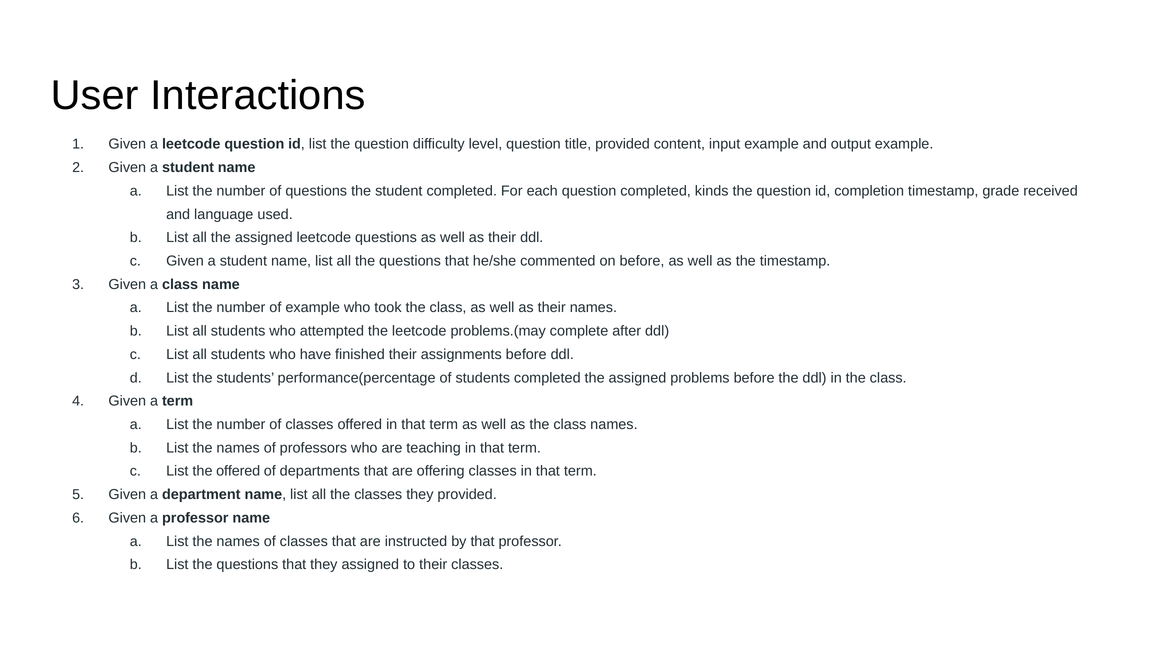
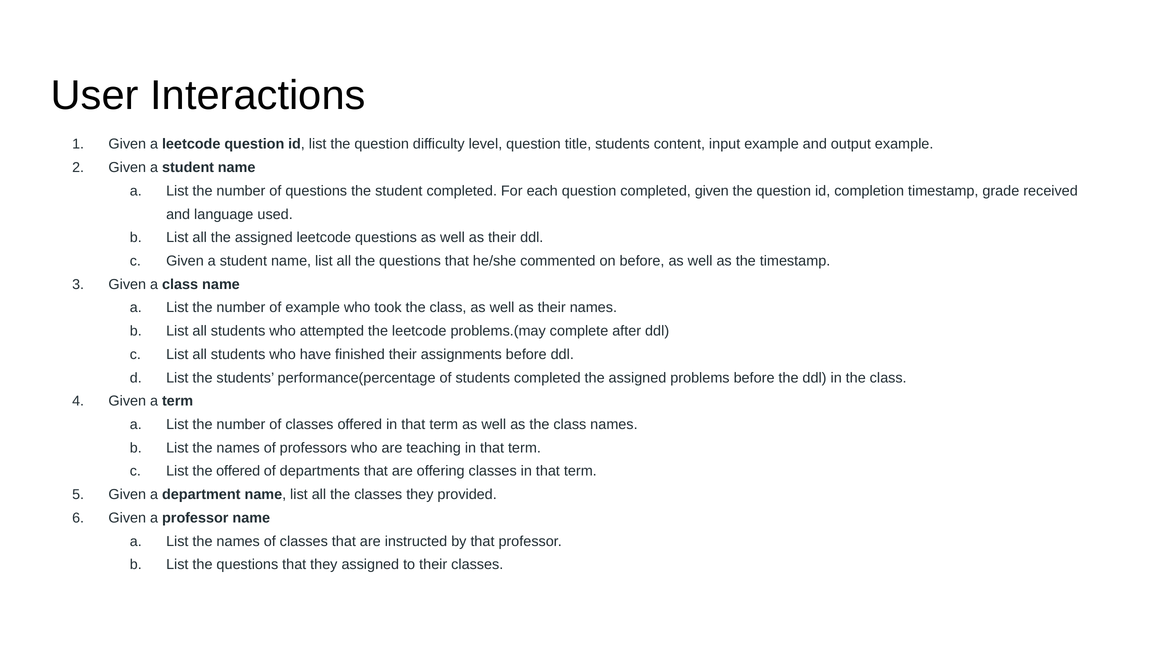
title provided: provided -> students (622, 144)
completed kinds: kinds -> given (712, 191)
